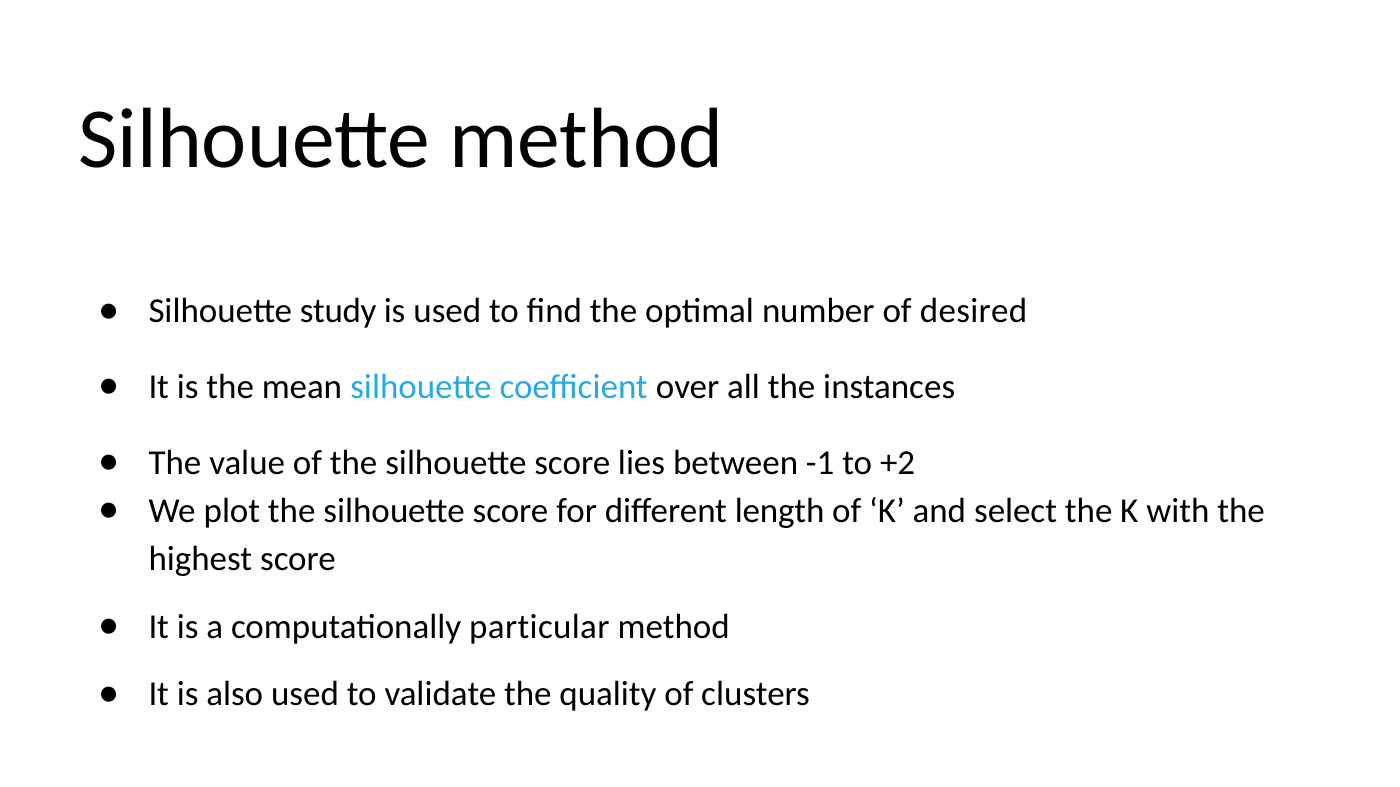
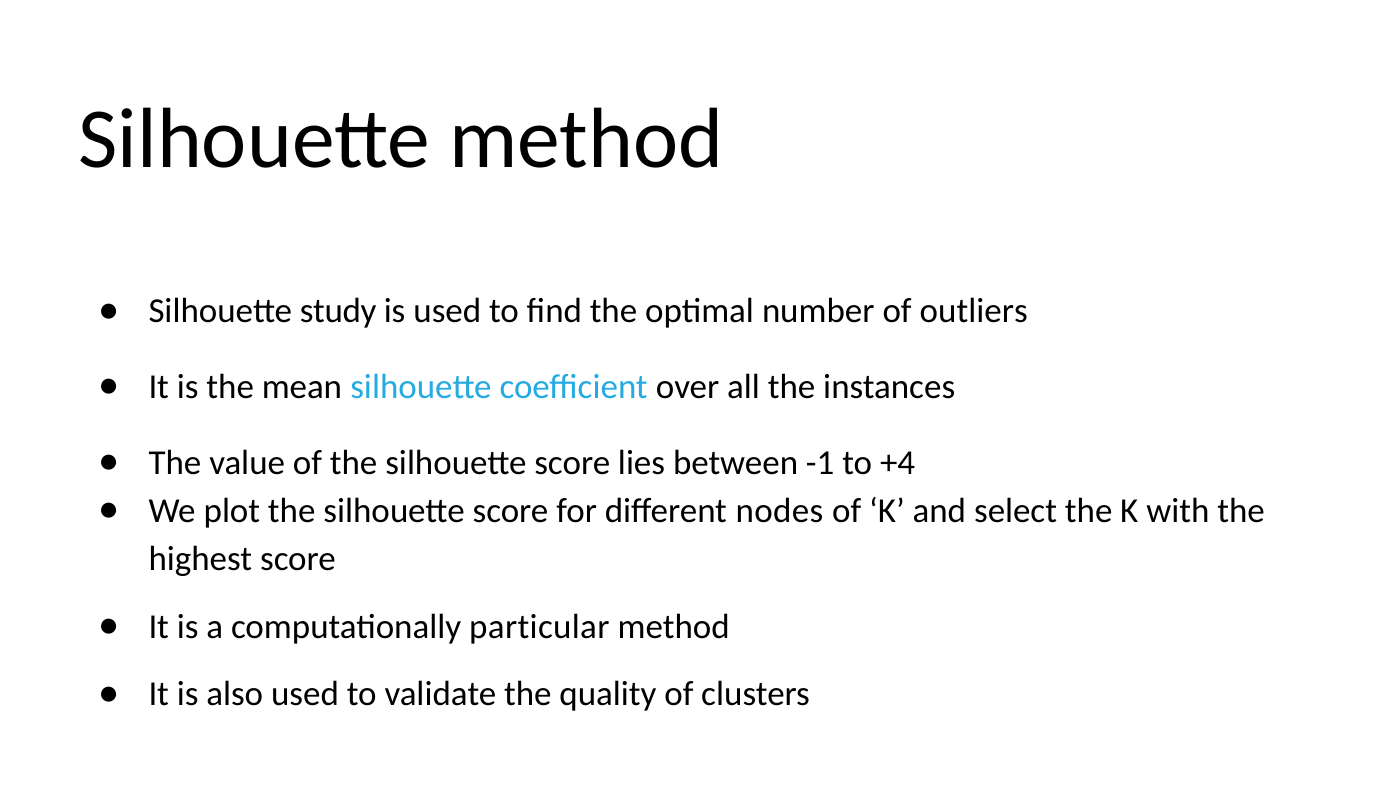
desired: desired -> outliers (974, 312)
+2: +2 -> +4 (898, 463)
length: length -> nodes (779, 511)
